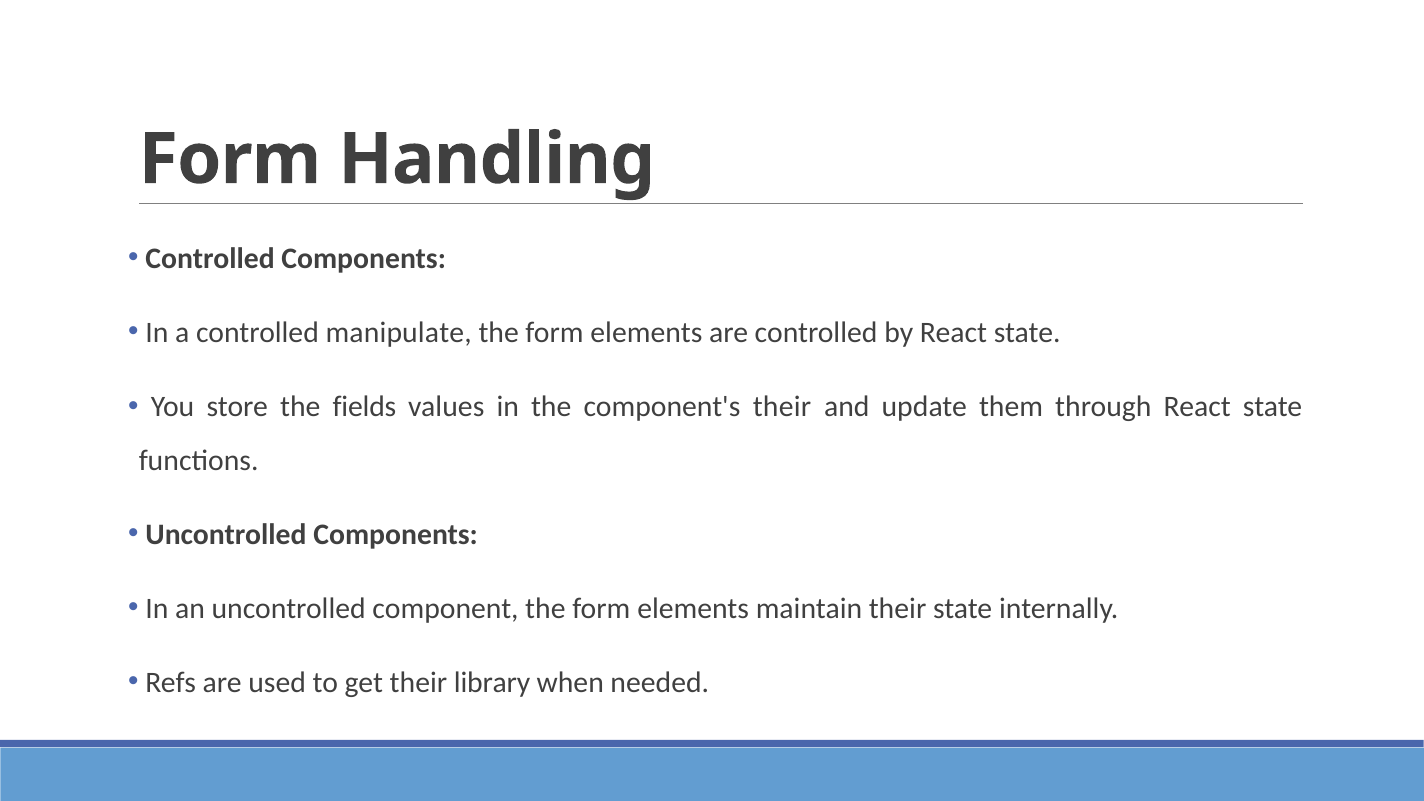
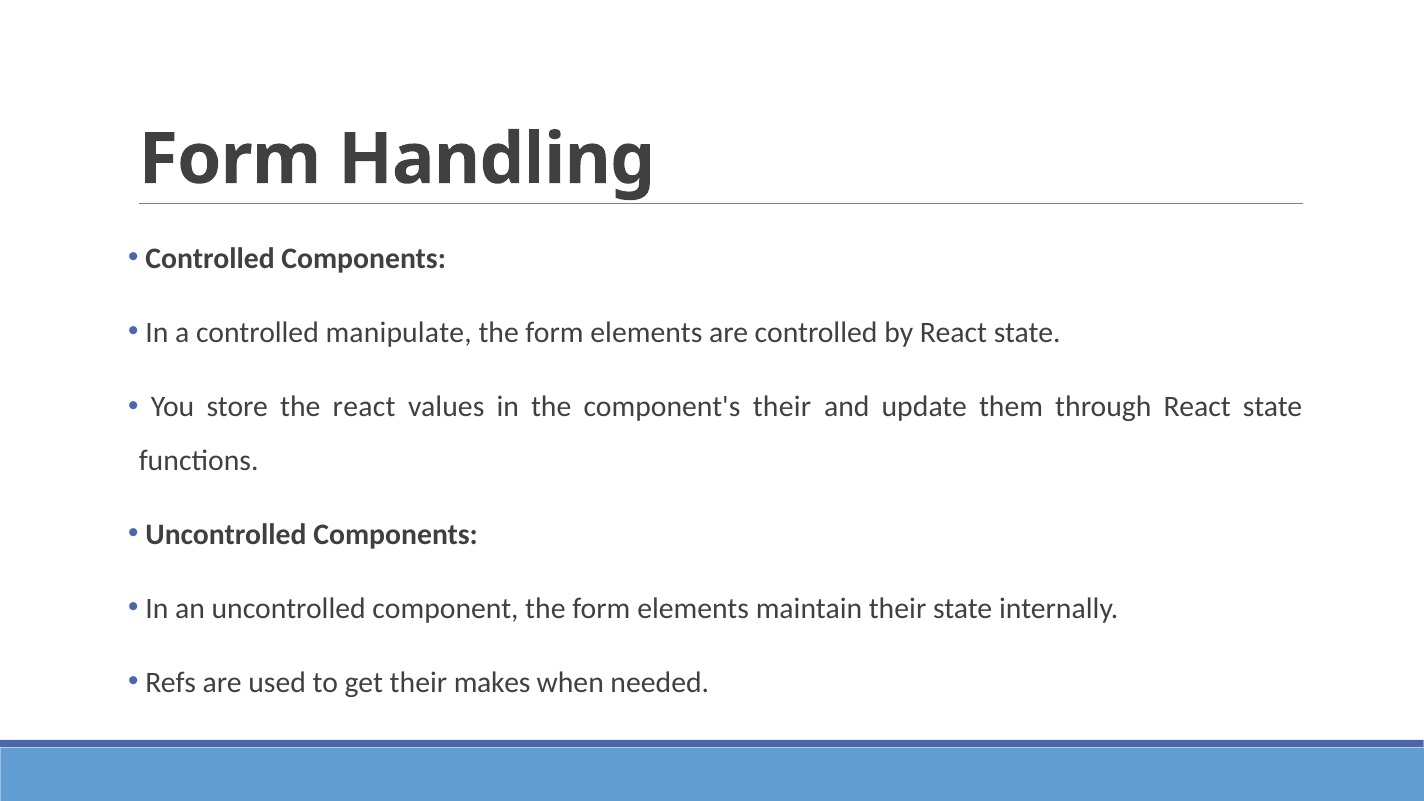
the fields: fields -> react (364, 407)
library: library -> makes (492, 683)
